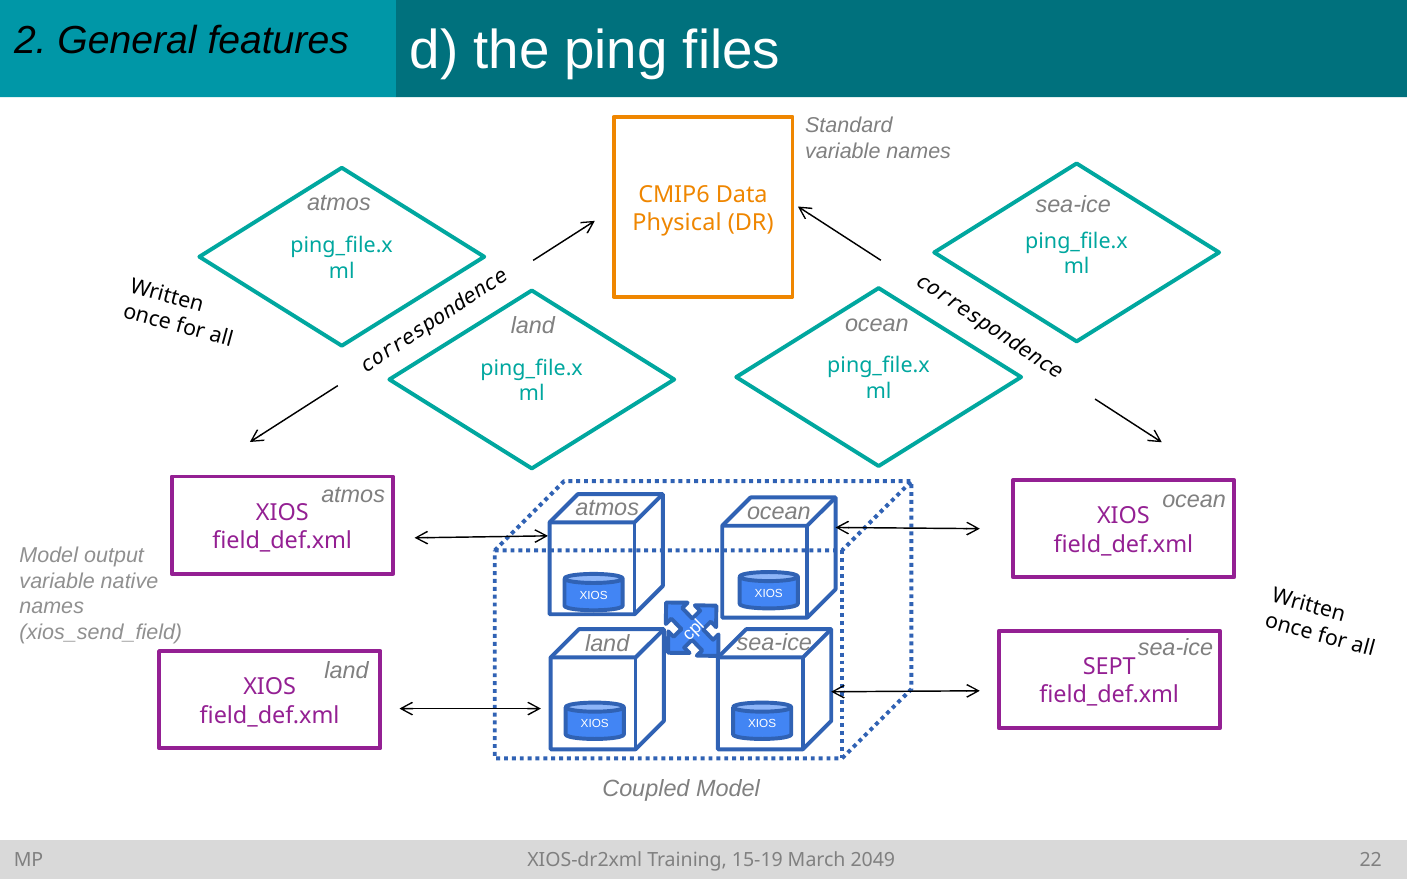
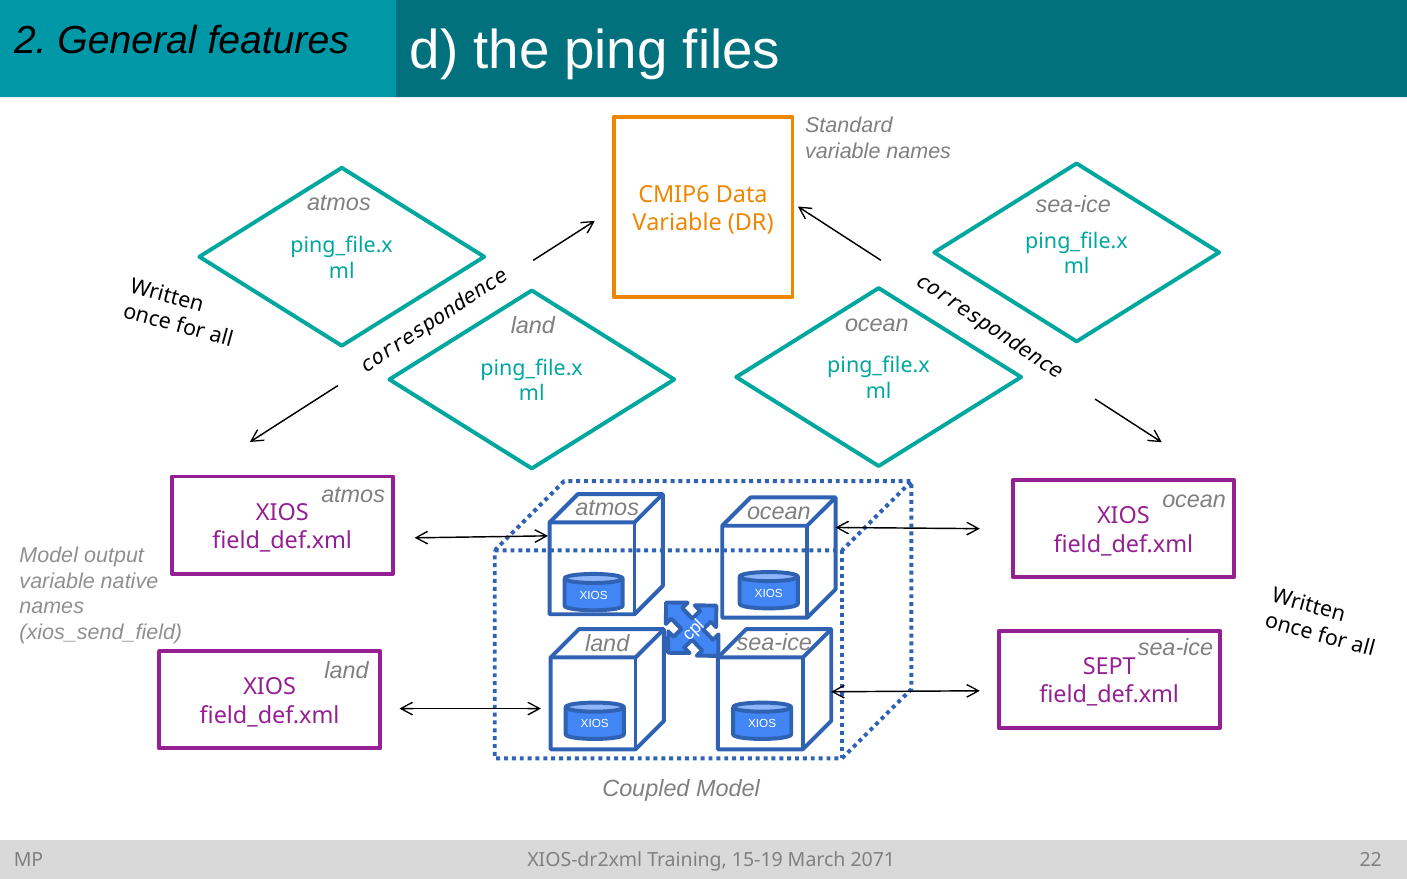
Physical: Physical -> Variable (677, 223)
2049: 2049 -> 2071 (873, 860)
